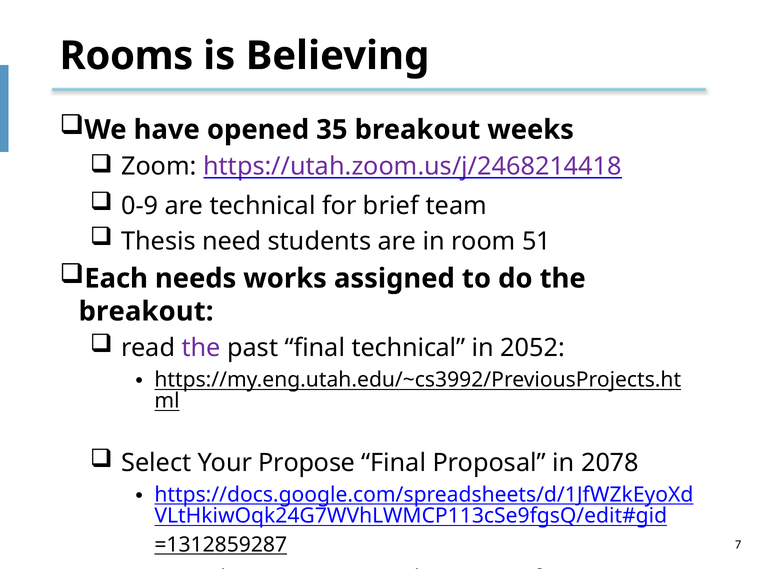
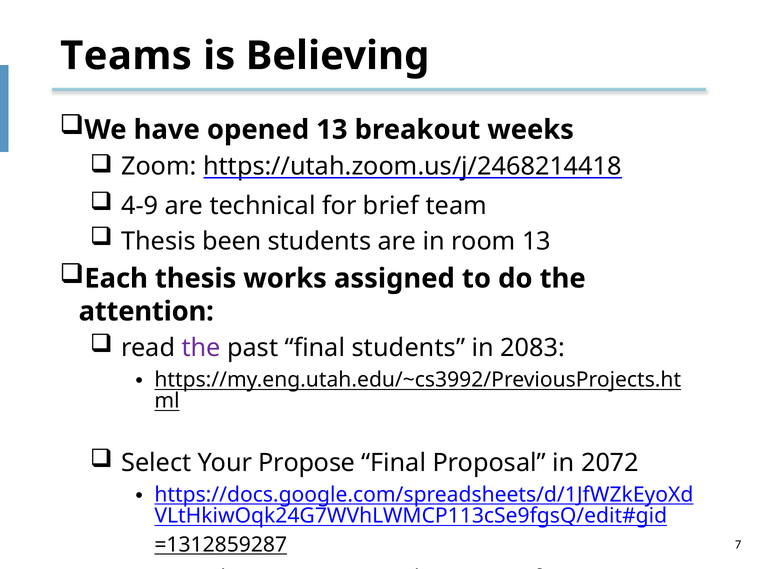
Rooms: Rooms -> Teams (126, 56)
opened 35: 35 -> 13 (332, 130)
https://utah.zoom.us/j/2468214418 colour: purple -> black (413, 166)
0-9: 0-9 -> 4-9 (140, 206)
need: need -> been (232, 241)
room 51: 51 -> 13 (536, 241)
Each needs: needs -> thesis (196, 278)
breakout: breakout -> attention (146, 311)
final technical: technical -> students (408, 348)
2052: 2052 -> 2083 (533, 348)
2078: 2078 -> 2072 (610, 462)
